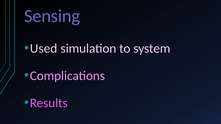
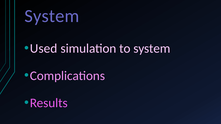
Sensing: Sensing -> System (52, 16)
